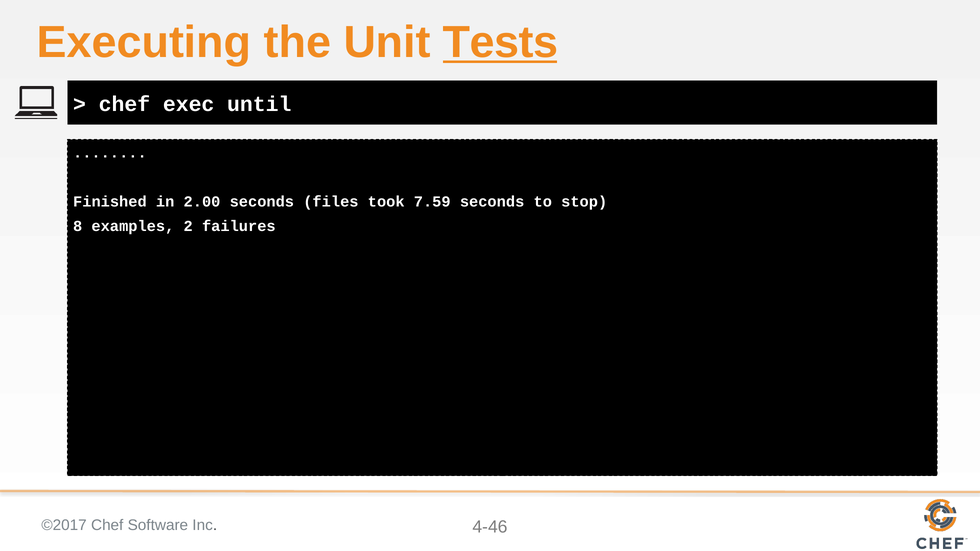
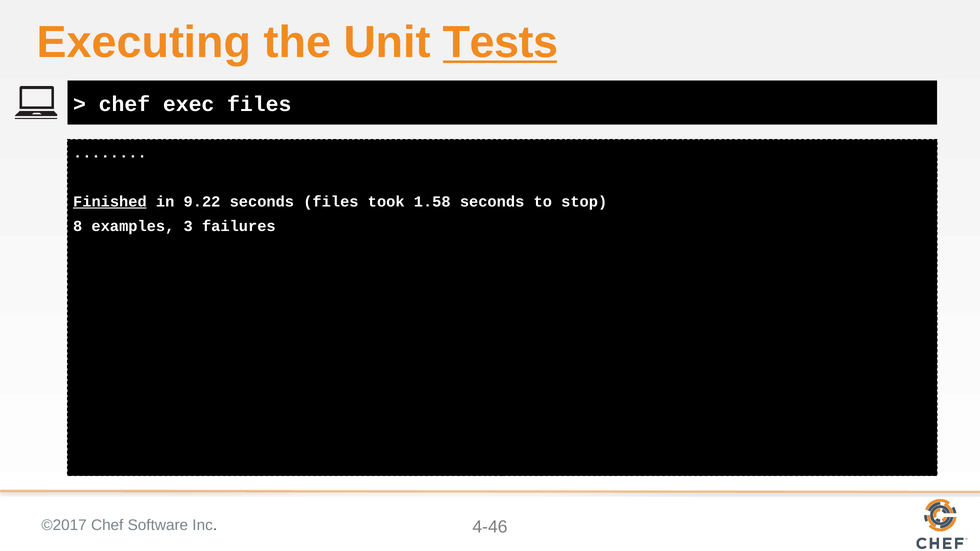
exec until: until -> files (259, 104)
Finished underline: none -> present (110, 202)
2.00: 2.00 -> 9.22 (202, 202)
7.59: 7.59 -> 1.58 (432, 202)
2: 2 -> 3 (188, 226)
